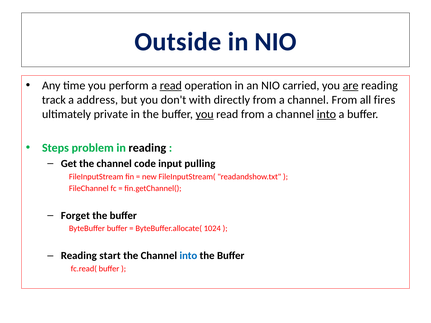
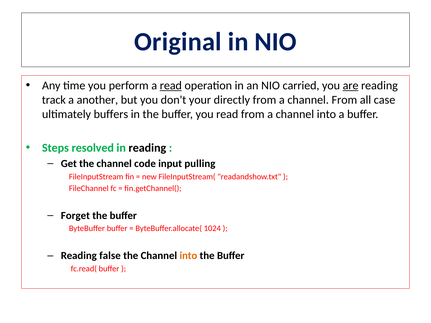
Outside: Outside -> Original (178, 42)
address: address -> another (97, 100)
with: with -> your (200, 100)
fires: fires -> case (385, 100)
private: private -> buffers (111, 114)
you underline: present -> none (205, 114)
into underline: present -> none (326, 114)
problem: problem -> resolved (93, 148)
start: start -> false (110, 256)
into colour: blue -> orange (188, 256)
